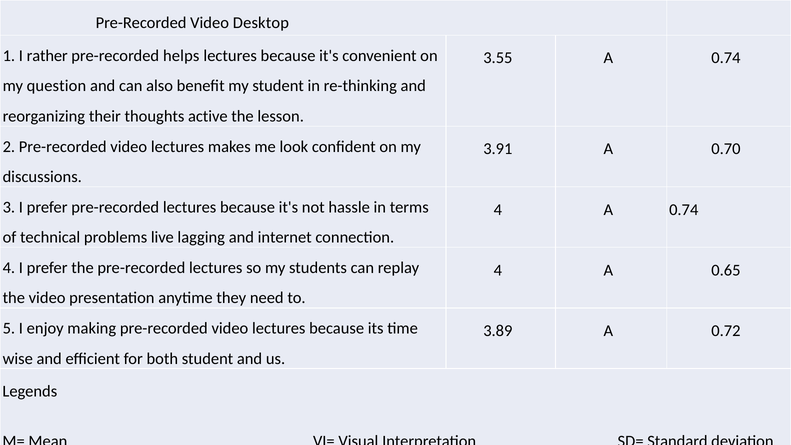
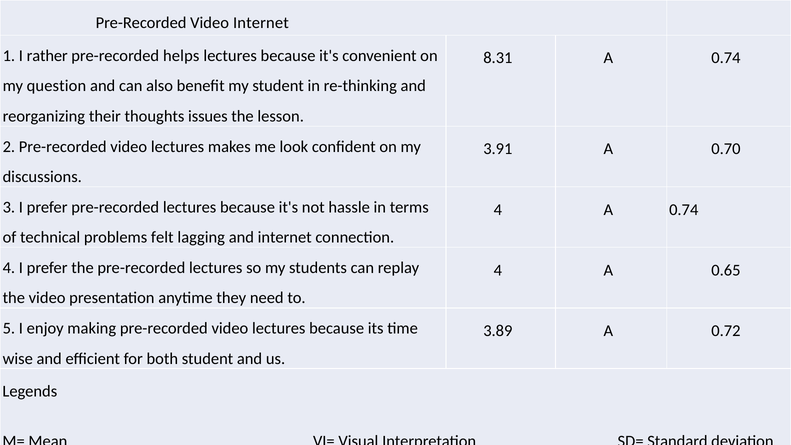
Video Desktop: Desktop -> Internet (261, 23)
3.55: 3.55 -> 8.31 (498, 58)
active: active -> issues (208, 116)
live: live -> felt (162, 237)
